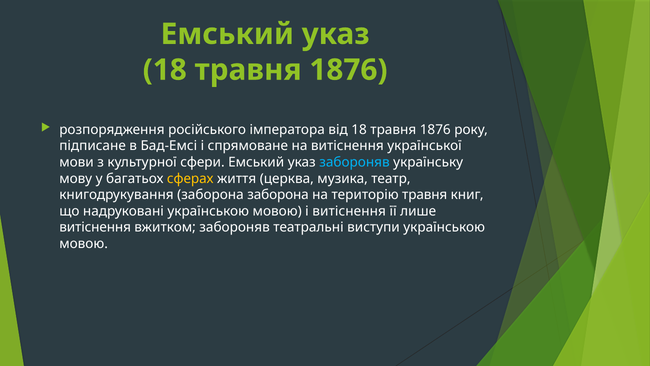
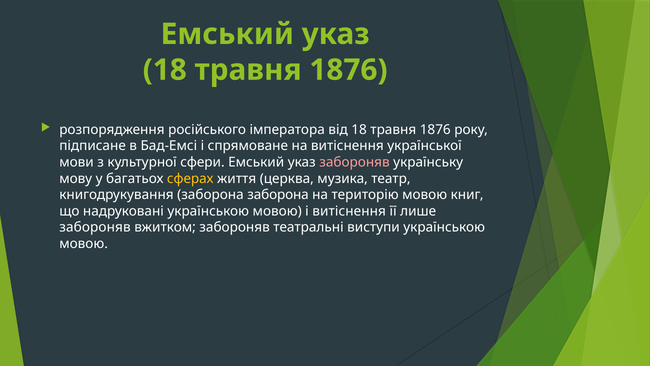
забороняв colour: light blue -> pink (354, 162)
територію травня: травня -> мовою (425, 195)
витіснення: витіснення -> забороняв (95, 227)
